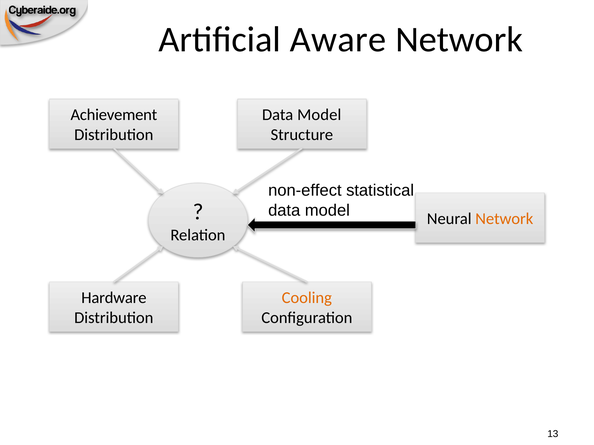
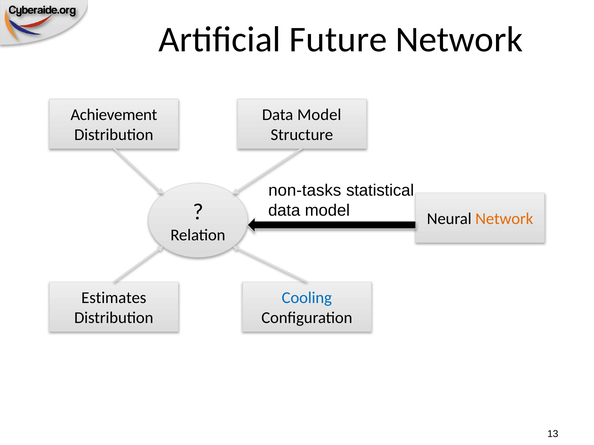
Aware: Aware -> Future (338, 40)
non-effect: non-effect -> non-tasks (305, 191)
Hardware: Hardware -> Estimates (114, 298)
Cooling colour: orange -> blue (307, 298)
